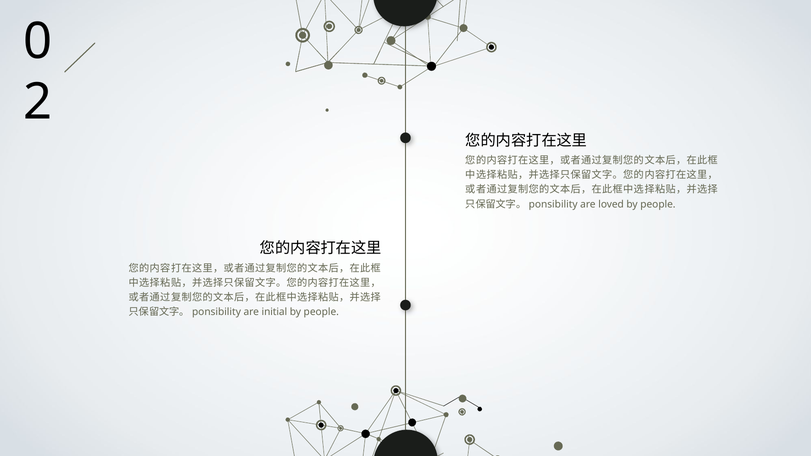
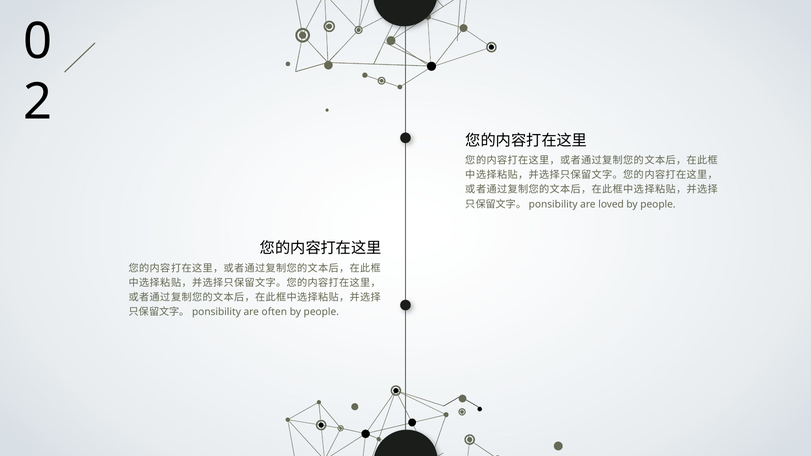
initial: initial -> often (274, 312)
